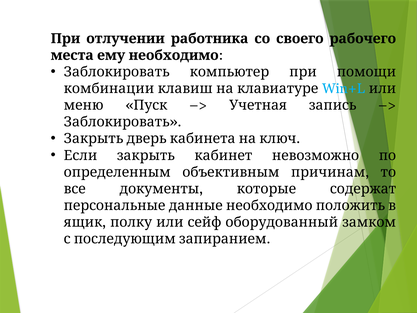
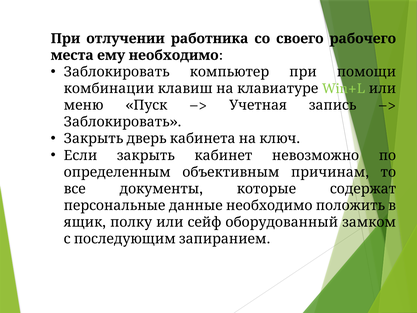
Win+L colour: light blue -> light green (344, 89)
